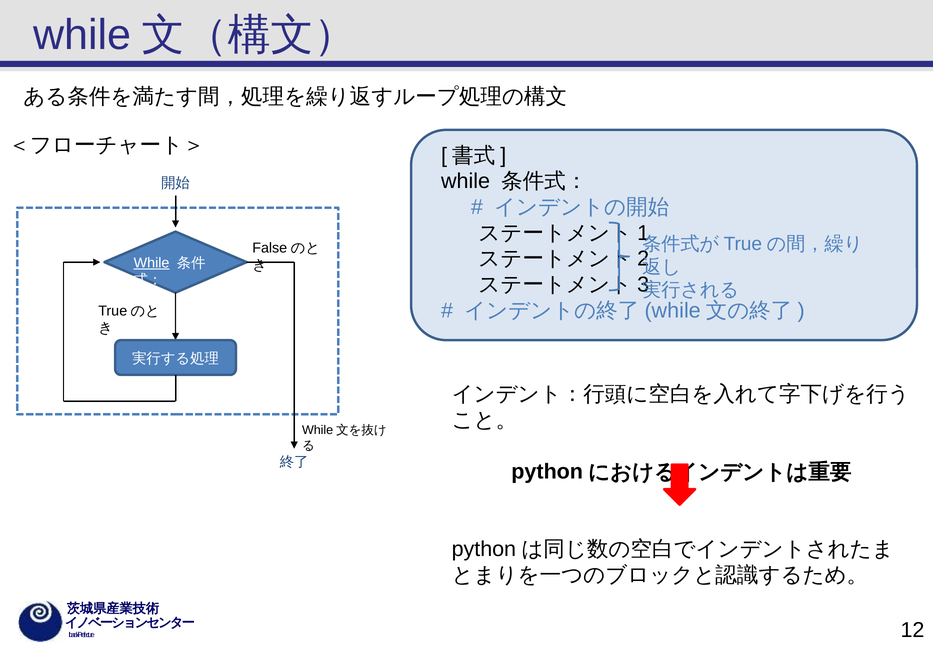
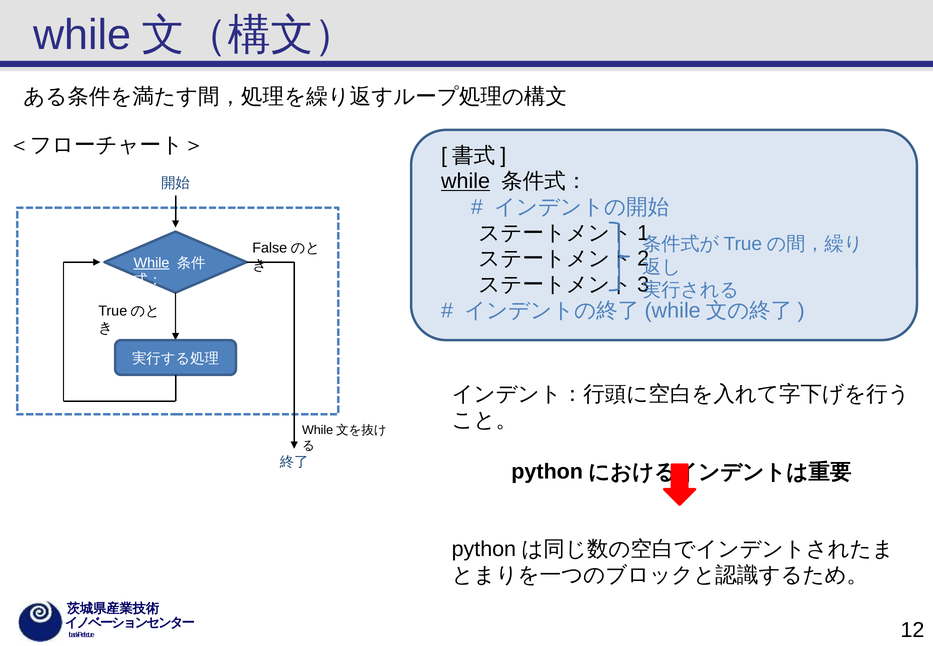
while underline: none -> present (466, 181)
